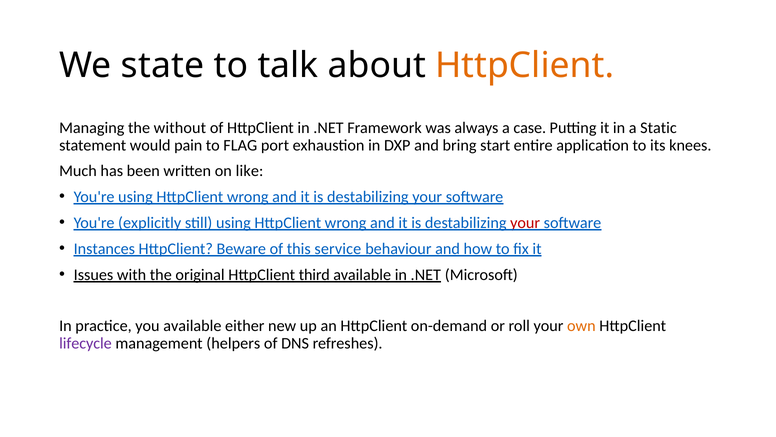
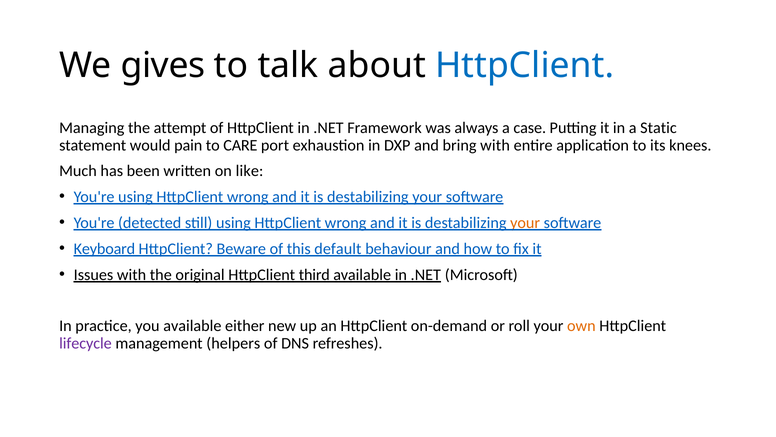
state: state -> gives (163, 65)
HttpClient colour: orange -> blue (525, 65)
without: without -> attempt (180, 128)
FLAG: FLAG -> CARE (240, 145)
bring start: start -> with (495, 145)
explicitly: explicitly -> detected (150, 223)
your colour: red -> orange (525, 223)
Instances: Instances -> Keyboard (104, 248)
service: service -> default (338, 248)
